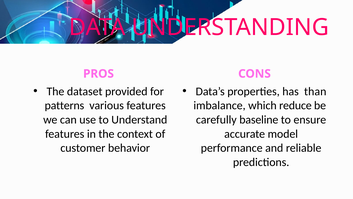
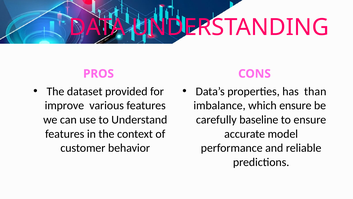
patterns: patterns -> improve (64, 105)
which reduce: reduce -> ensure (295, 105)
